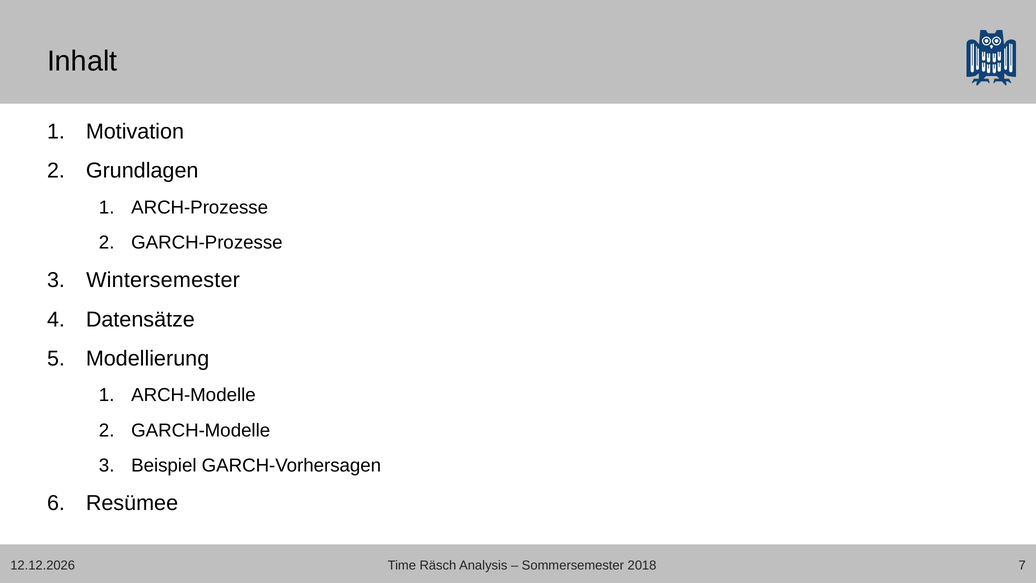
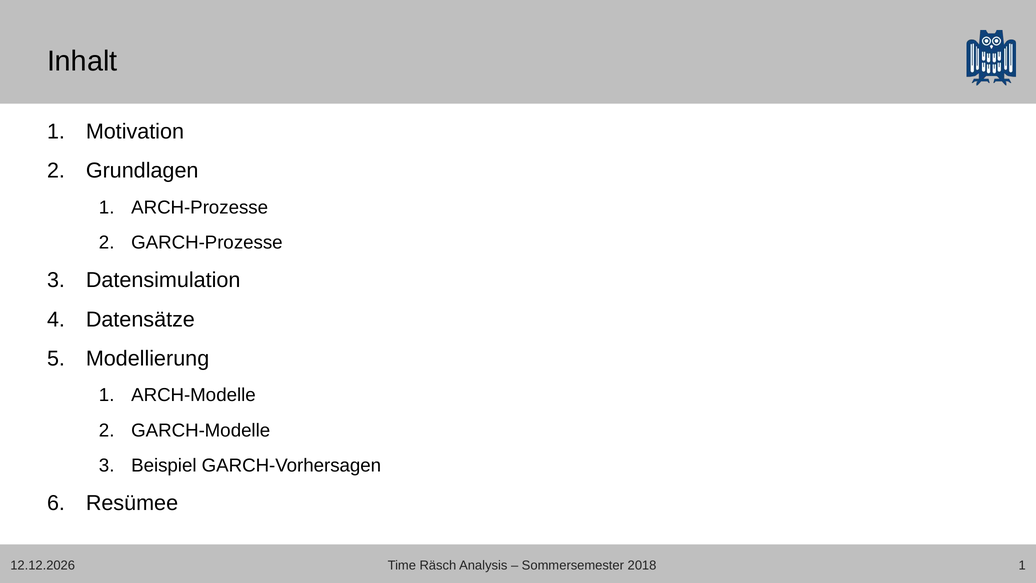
Wintersemester: Wintersemester -> Datensimulation (163, 280)
2018 7: 7 -> 1 (1022, 565)
